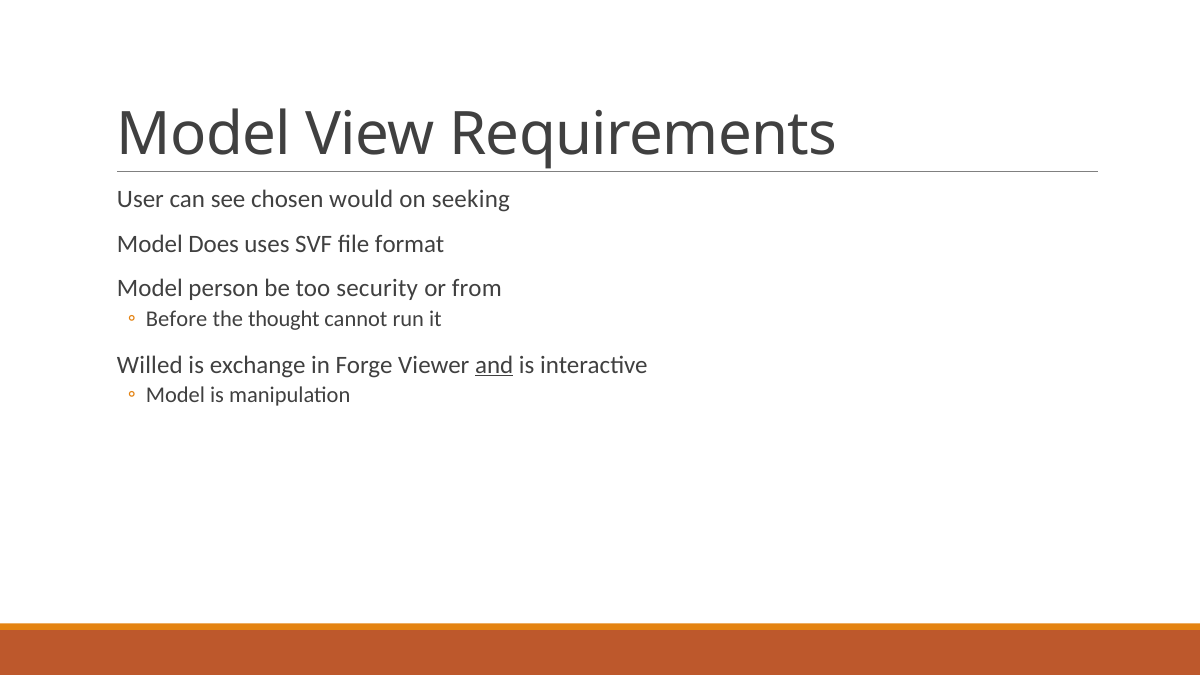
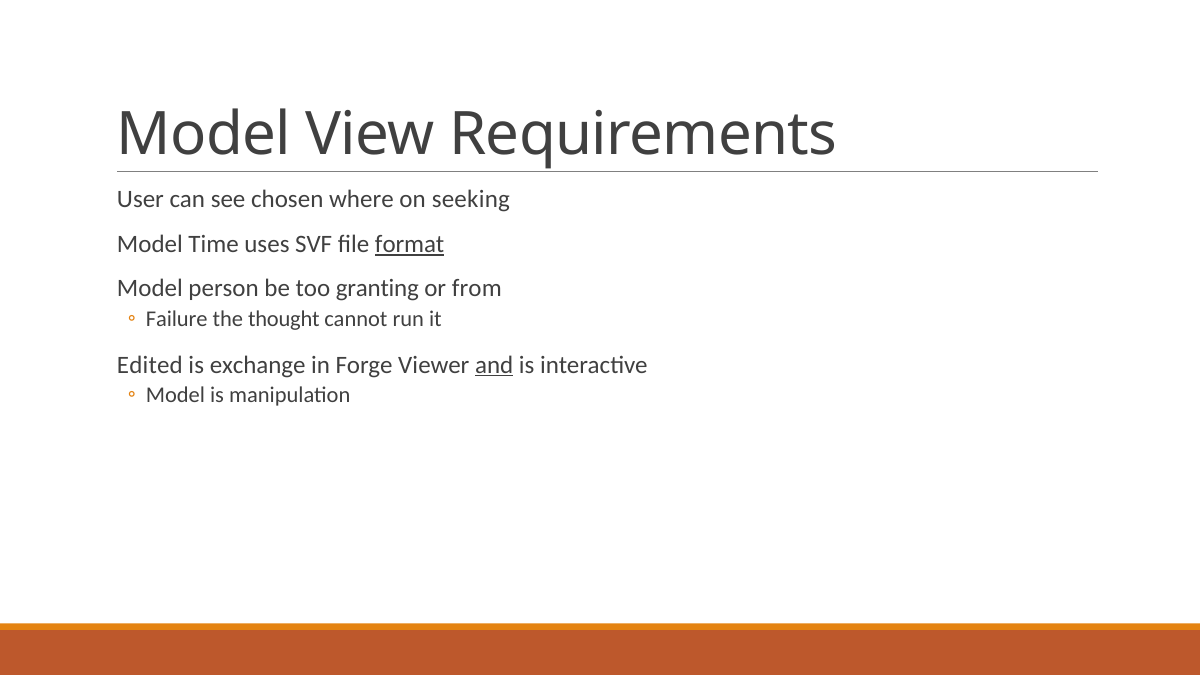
would: would -> where (361, 200)
Does: Does -> Time (214, 244)
format underline: none -> present (410, 244)
security: security -> granting (377, 289)
Before: Before -> Failure (177, 319)
Willed: Willed -> Edited (150, 365)
